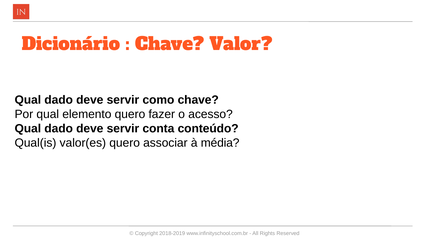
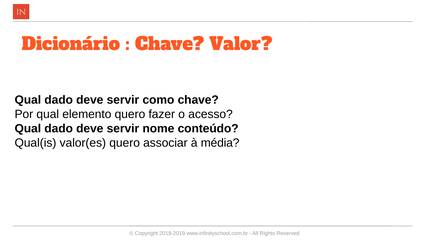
conta: conta -> nome (158, 129)
